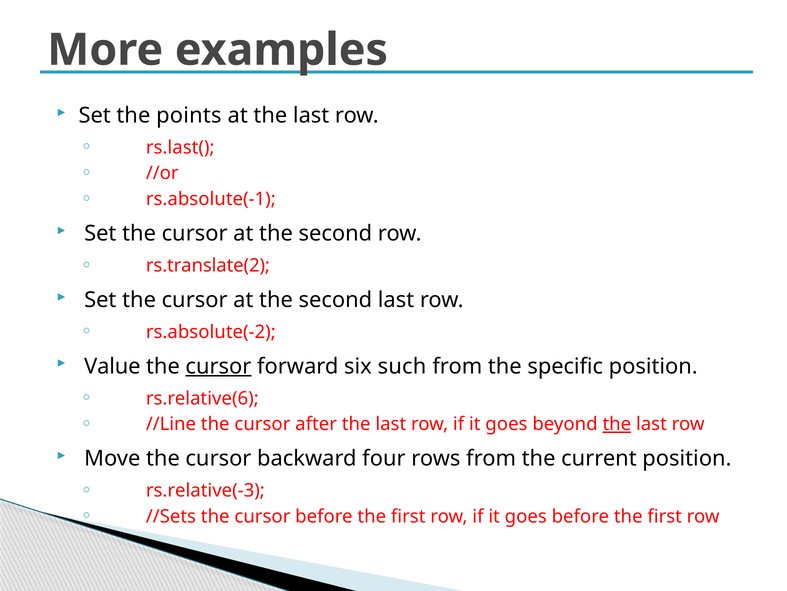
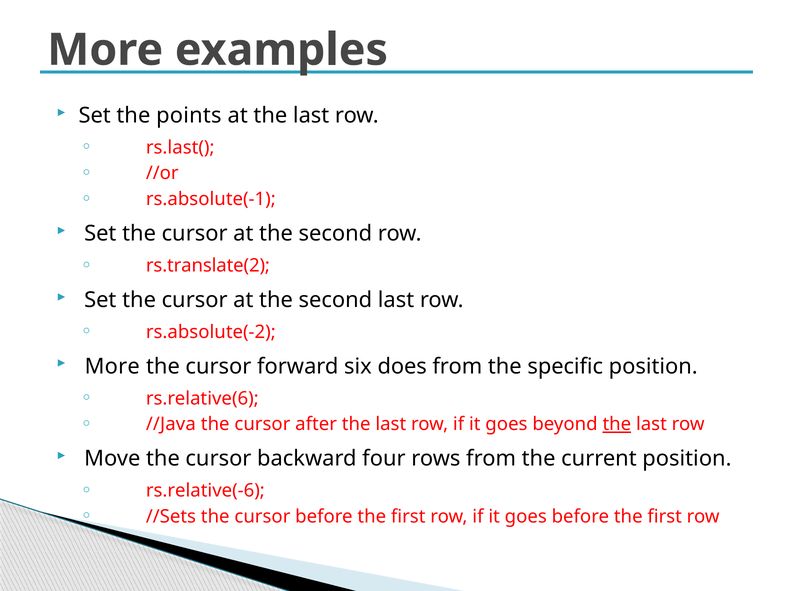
Value: Value -> More (112, 366)
cursor underline: present -> none (218, 366)
such: such -> does (402, 366)
//Line: //Line -> //Java (171, 424)
rs.relative(-3: rs.relative(-3 -> rs.relative(-6 (205, 490)
